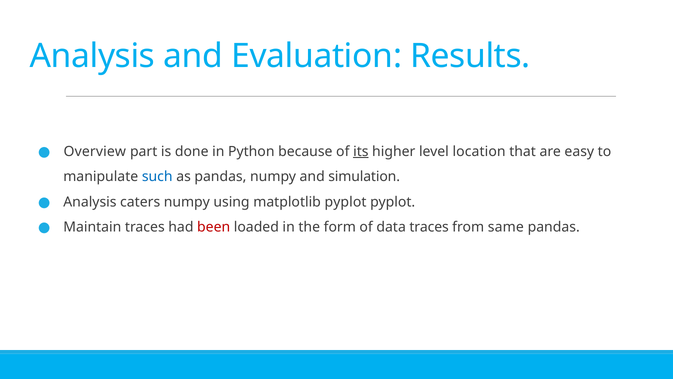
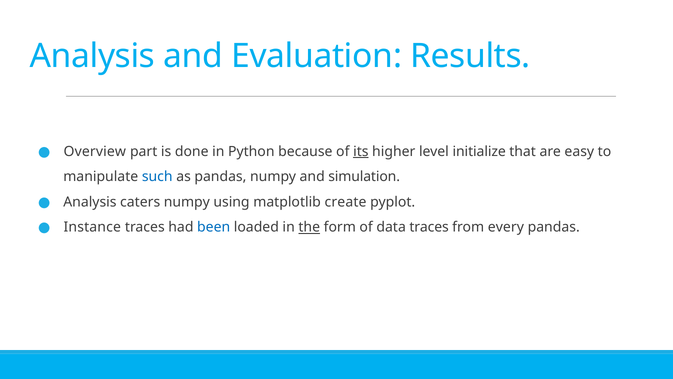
location: location -> initialize (479, 151)
matplotlib pyplot: pyplot -> create (346, 202)
Maintain: Maintain -> Instance (92, 227)
been colour: red -> blue (214, 227)
the underline: none -> present (309, 227)
same: same -> every (506, 227)
